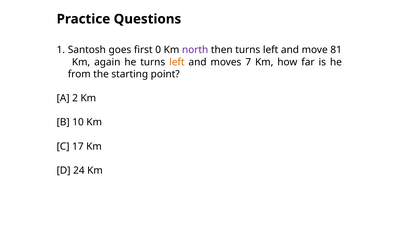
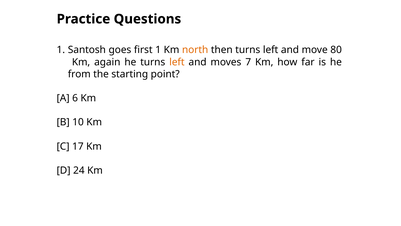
first 0: 0 -> 1 (158, 50)
north colour: purple -> orange (195, 50)
81: 81 -> 80 (336, 50)
2: 2 -> 6 (75, 98)
